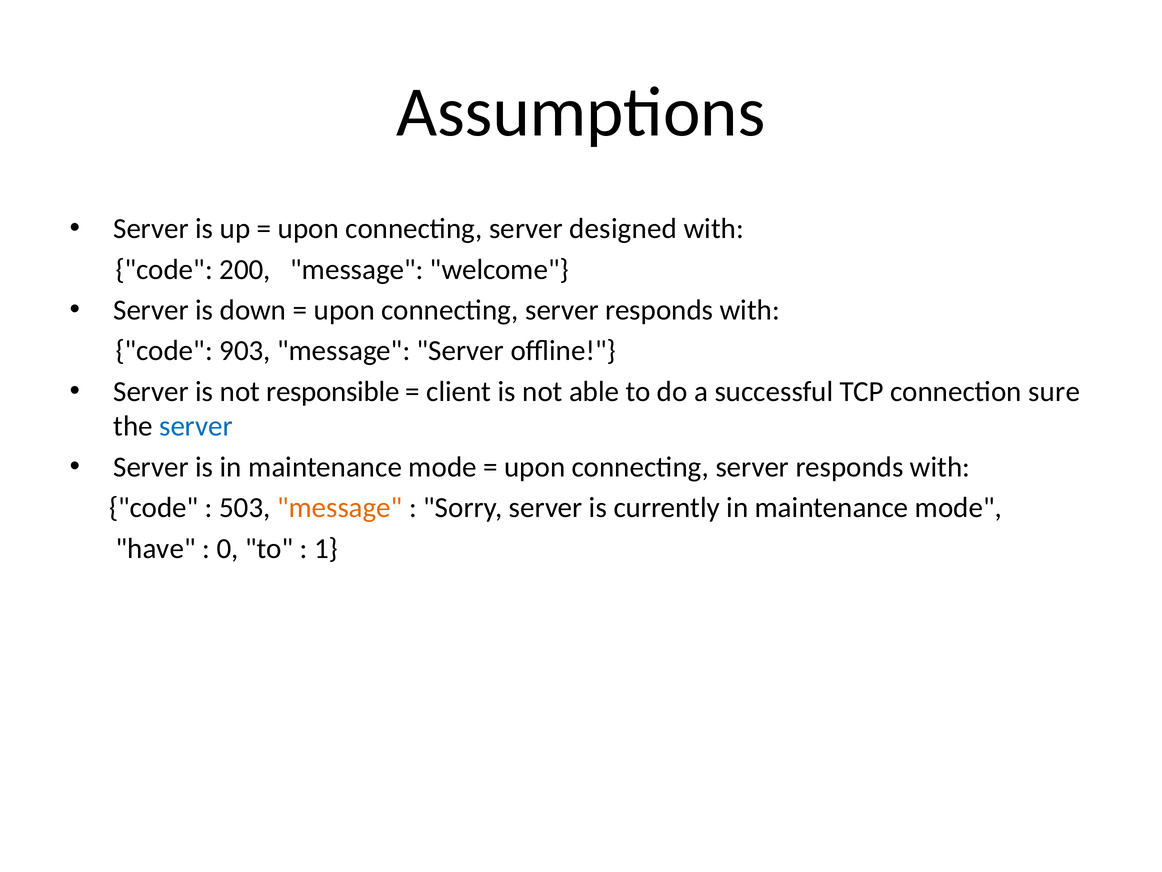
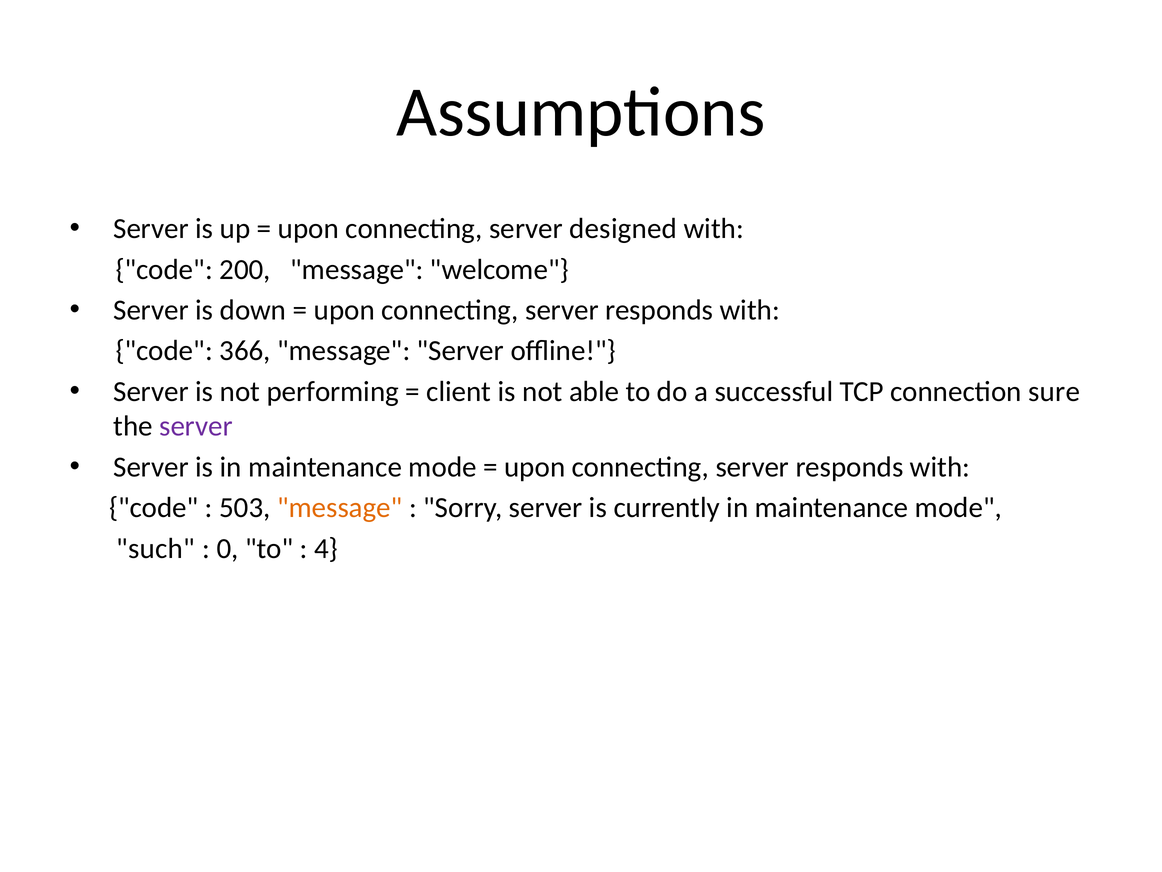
903: 903 -> 366 (245, 351)
responsible: responsible -> performing (333, 391)
server colour: blue -> purple (196, 426)
have: have -> such (156, 548)
1: 1 -> 4 (326, 548)
